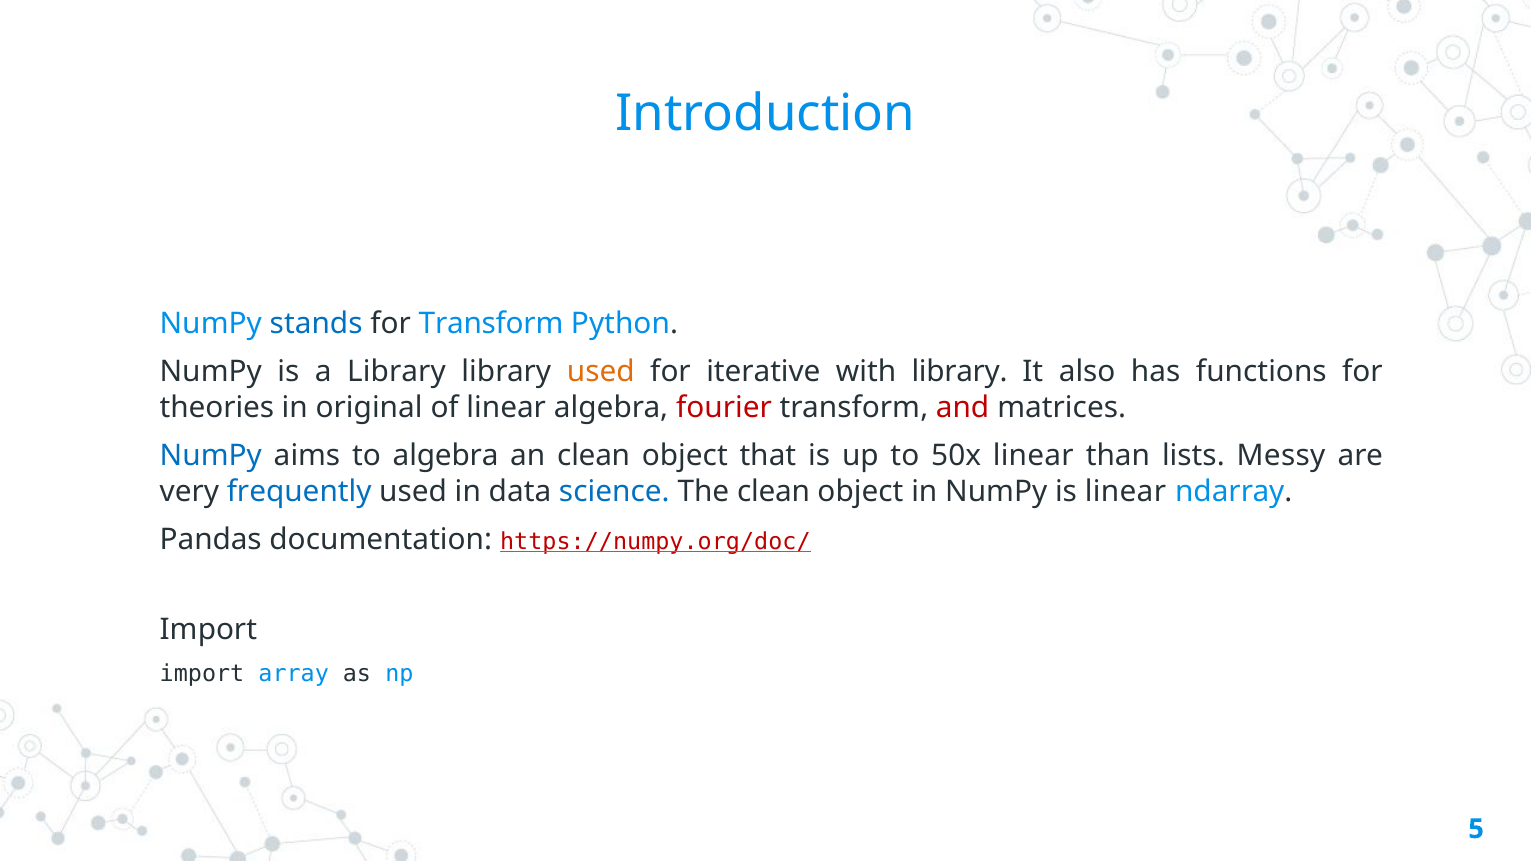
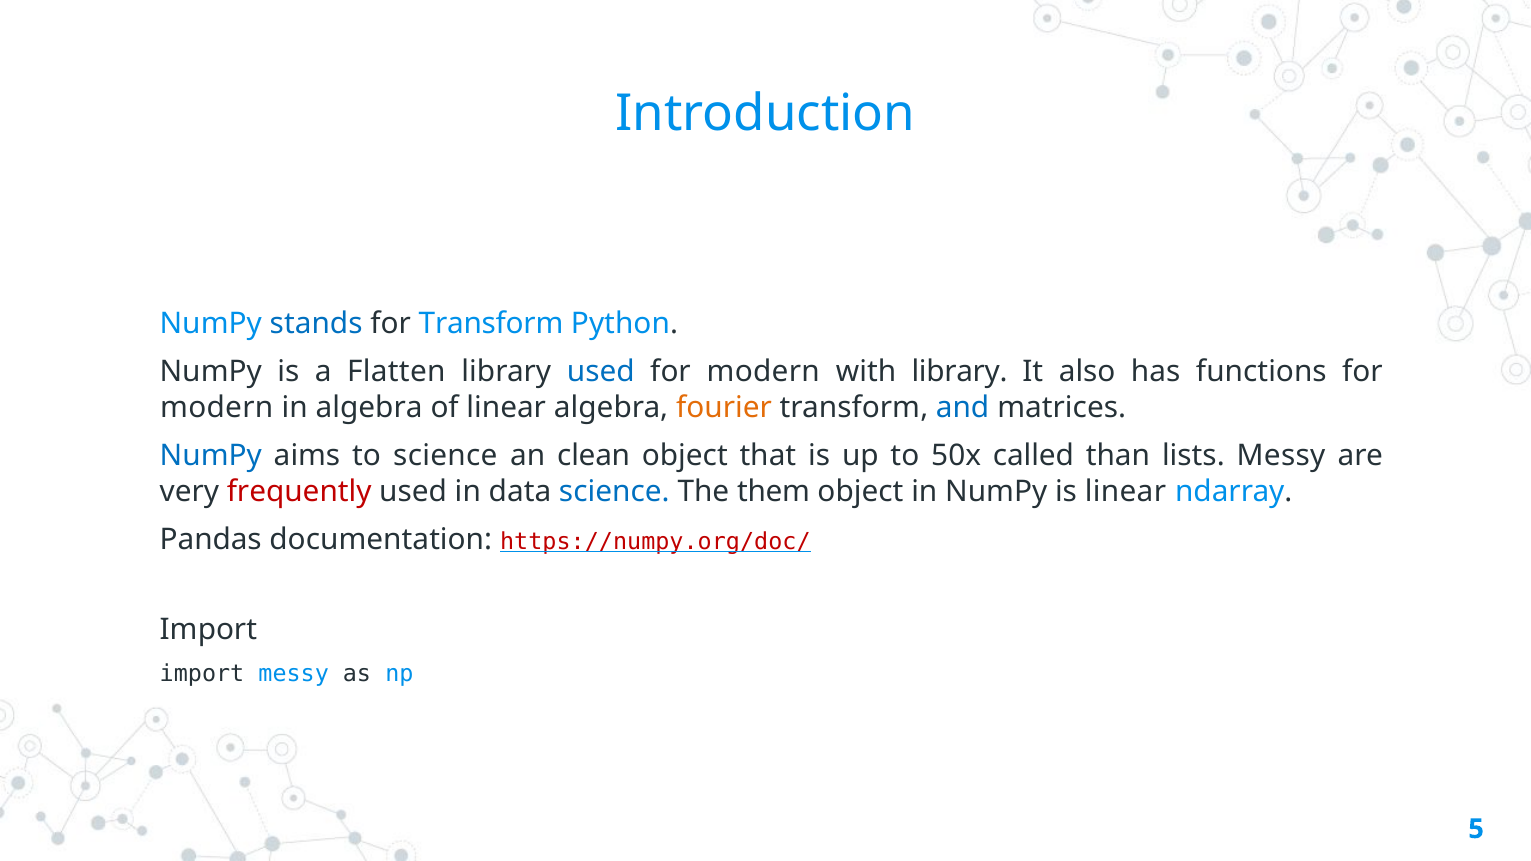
a Library: Library -> Flatten (396, 372)
used colour: orange -> blue (601, 372)
iterative: iterative -> modern (763, 372)
theories: theories -> modern (217, 408)
in original: original -> algebra (369, 408)
fourier colour: red -> orange (724, 408)
and colour: red -> blue (963, 408)
to algebra: algebra -> science (445, 456)
50x linear: linear -> called (1033, 456)
frequently colour: blue -> red (299, 492)
The clean: clean -> them (774, 492)
import array: array -> messy (294, 674)
